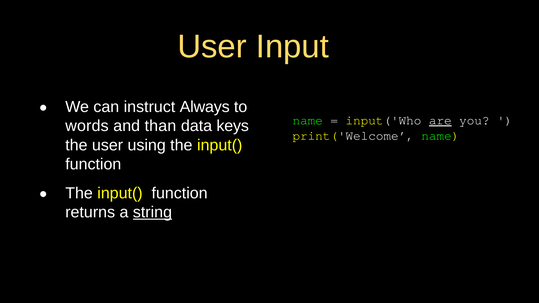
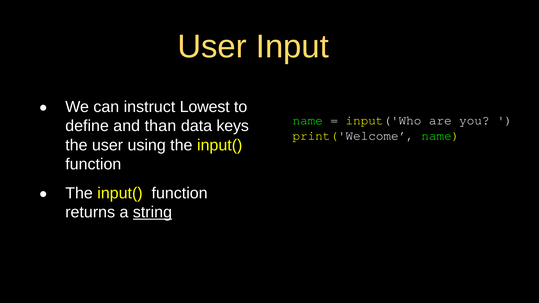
Always: Always -> Lowest (205, 107)
are underline: present -> none (440, 120)
words: words -> define (87, 126)
